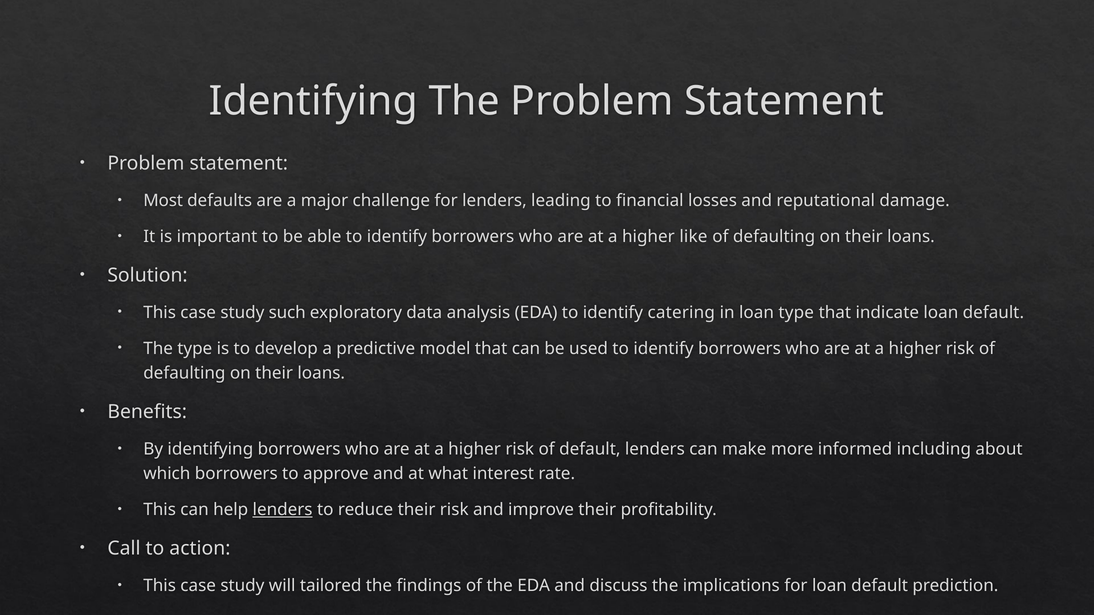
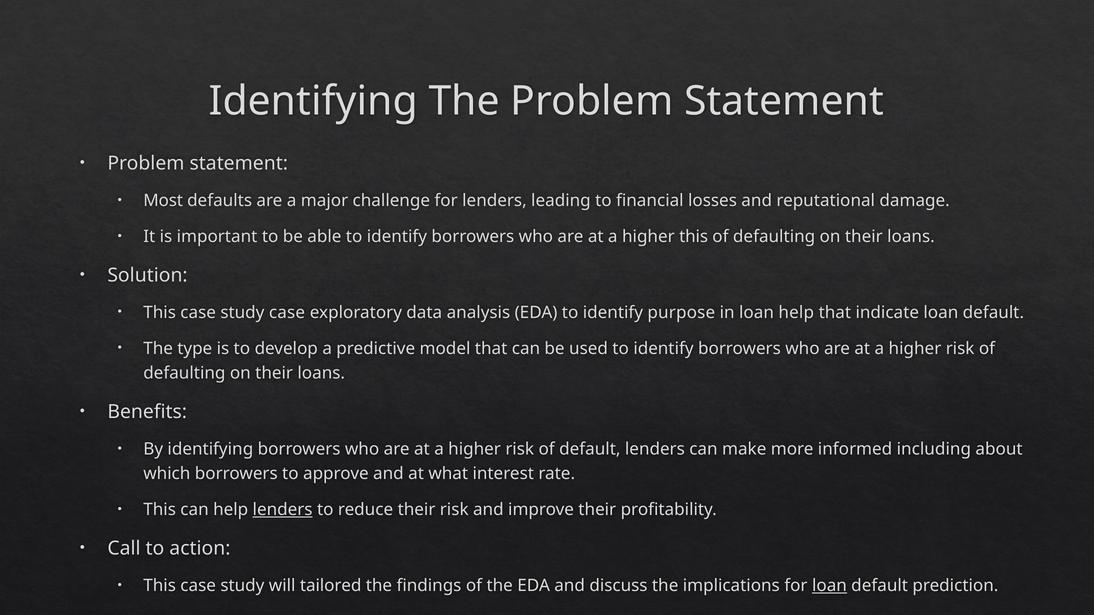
higher like: like -> this (694, 237)
study such: such -> case (287, 313)
catering: catering -> purpose (681, 313)
loan type: type -> help (796, 313)
loan underline: none -> present (829, 586)
